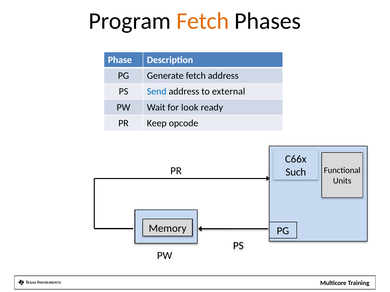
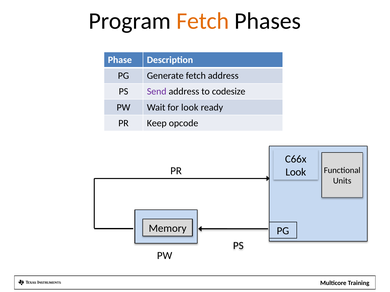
Send colour: blue -> purple (157, 92)
external: external -> codesize (229, 92)
Such: Such -> Look (296, 172)
